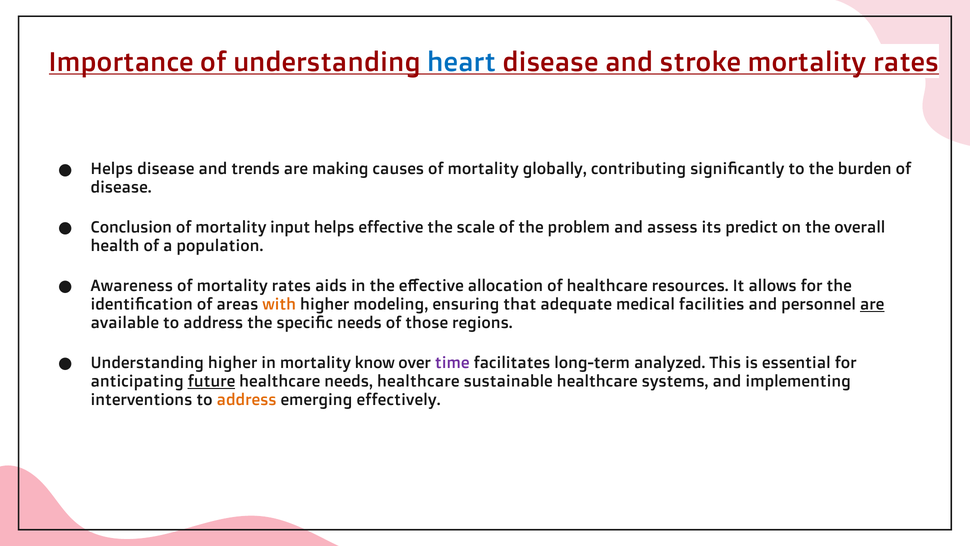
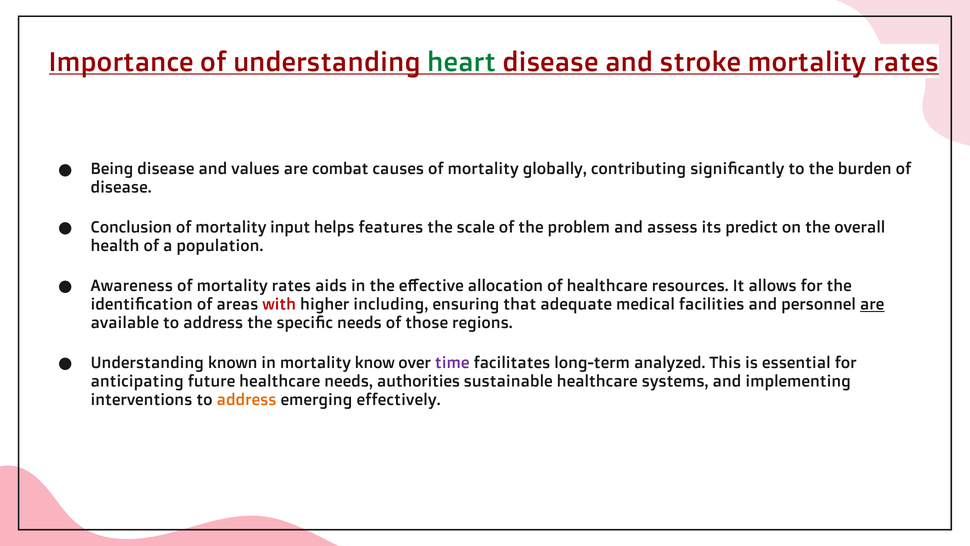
heart colour: blue -> green (462, 62)
Helps: Helps -> Being (112, 169)
trends: trends -> values (256, 169)
making: making -> combat (340, 169)
helps effective: effective -> features (391, 227)
with colour: orange -> red (279, 304)
modeling: modeling -> including (391, 304)
Understanding higher: higher -> known (233, 363)
future underline: present -> none (211, 381)
needs healthcare: healthcare -> authorities (418, 381)
